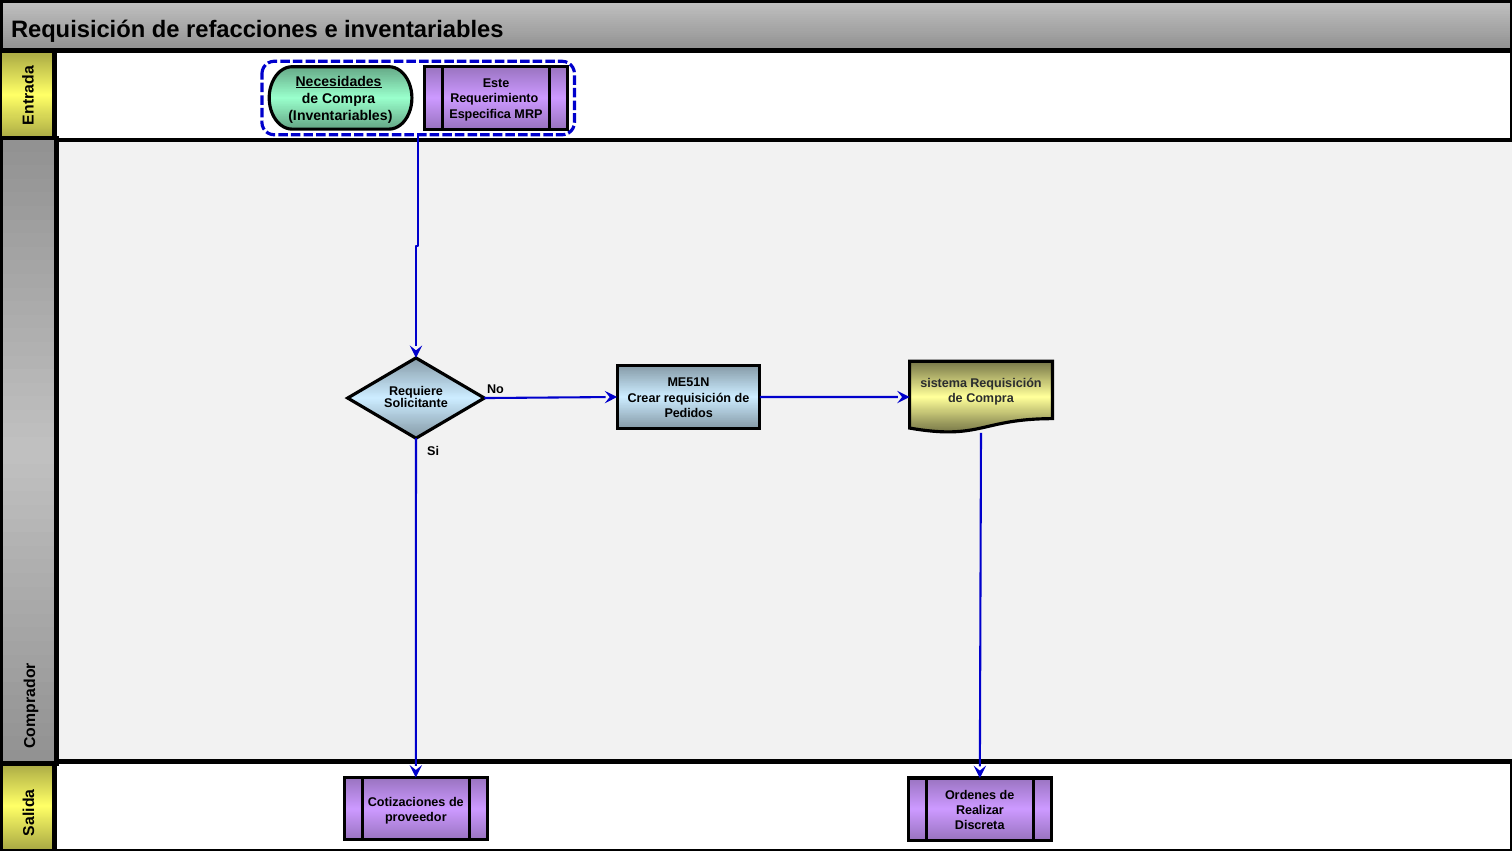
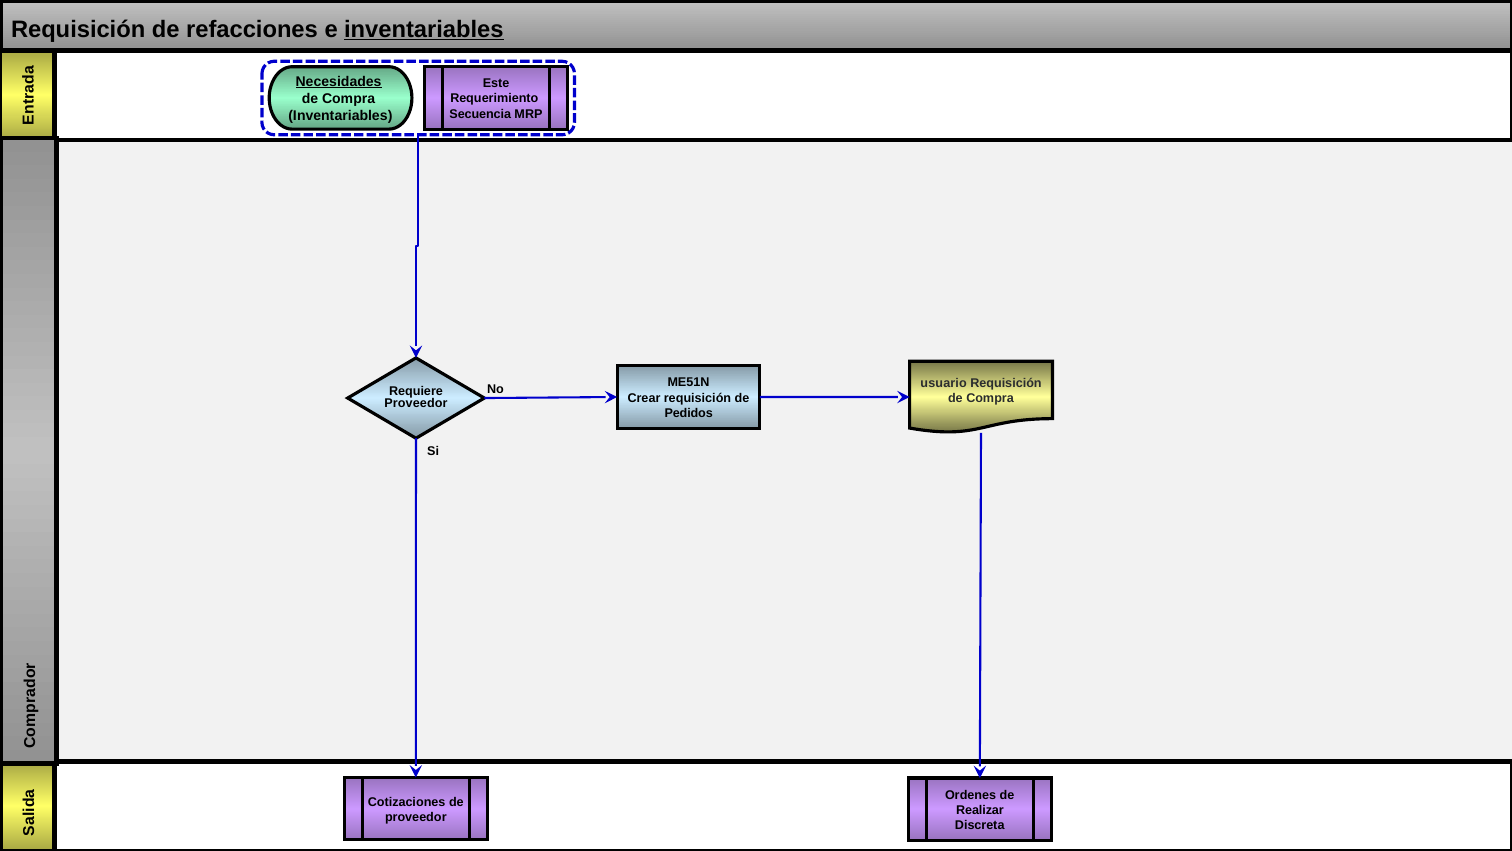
inventariables underline: none -> present (424, 29)
Especifica: Especifica -> Secuencia (480, 114)
sistema: sistema -> usuario (944, 383)
Solicitante: Solicitante -> Proveedor (416, 403)
